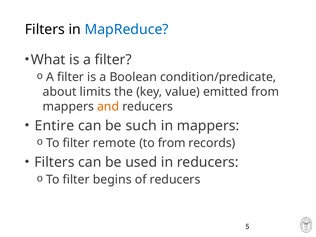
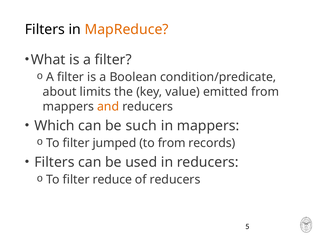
MapReduce colour: blue -> orange (127, 30)
Entire: Entire -> Which (55, 126)
remote: remote -> jumped (114, 143)
begins: begins -> reduce (112, 180)
